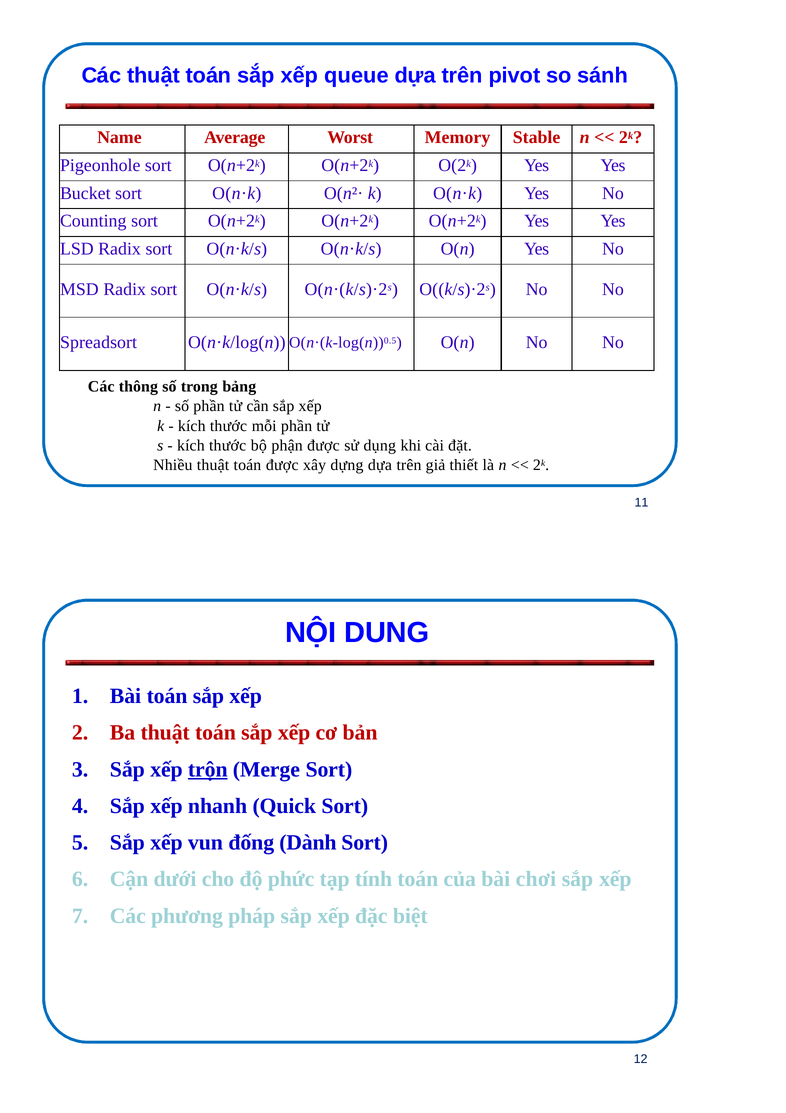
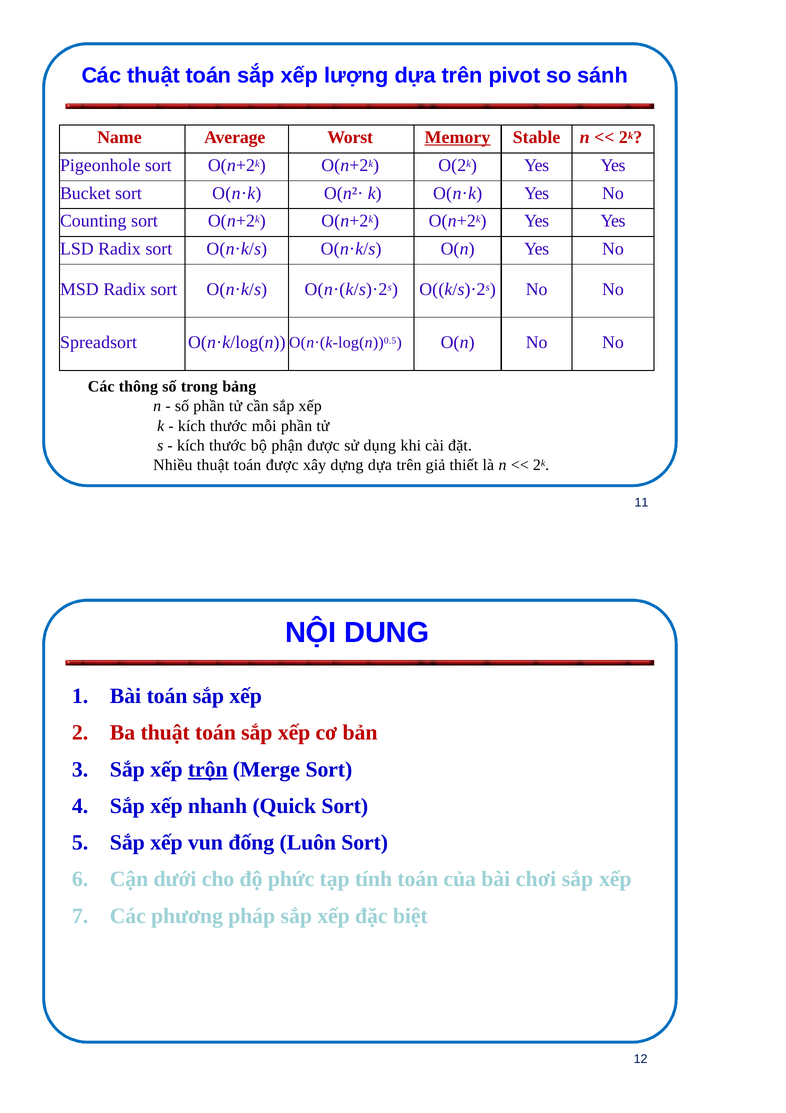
queue: queue -> lượng (356, 75)
Memory underline: none -> present (458, 137)
Dành: Dành -> Luôn (308, 842)
